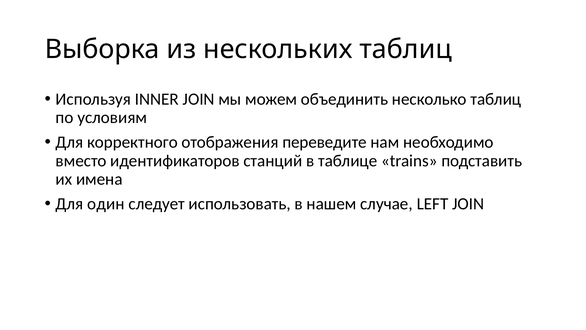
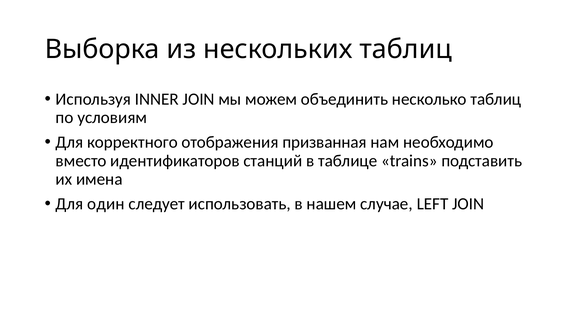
переведите: переведите -> призванная (325, 142)
